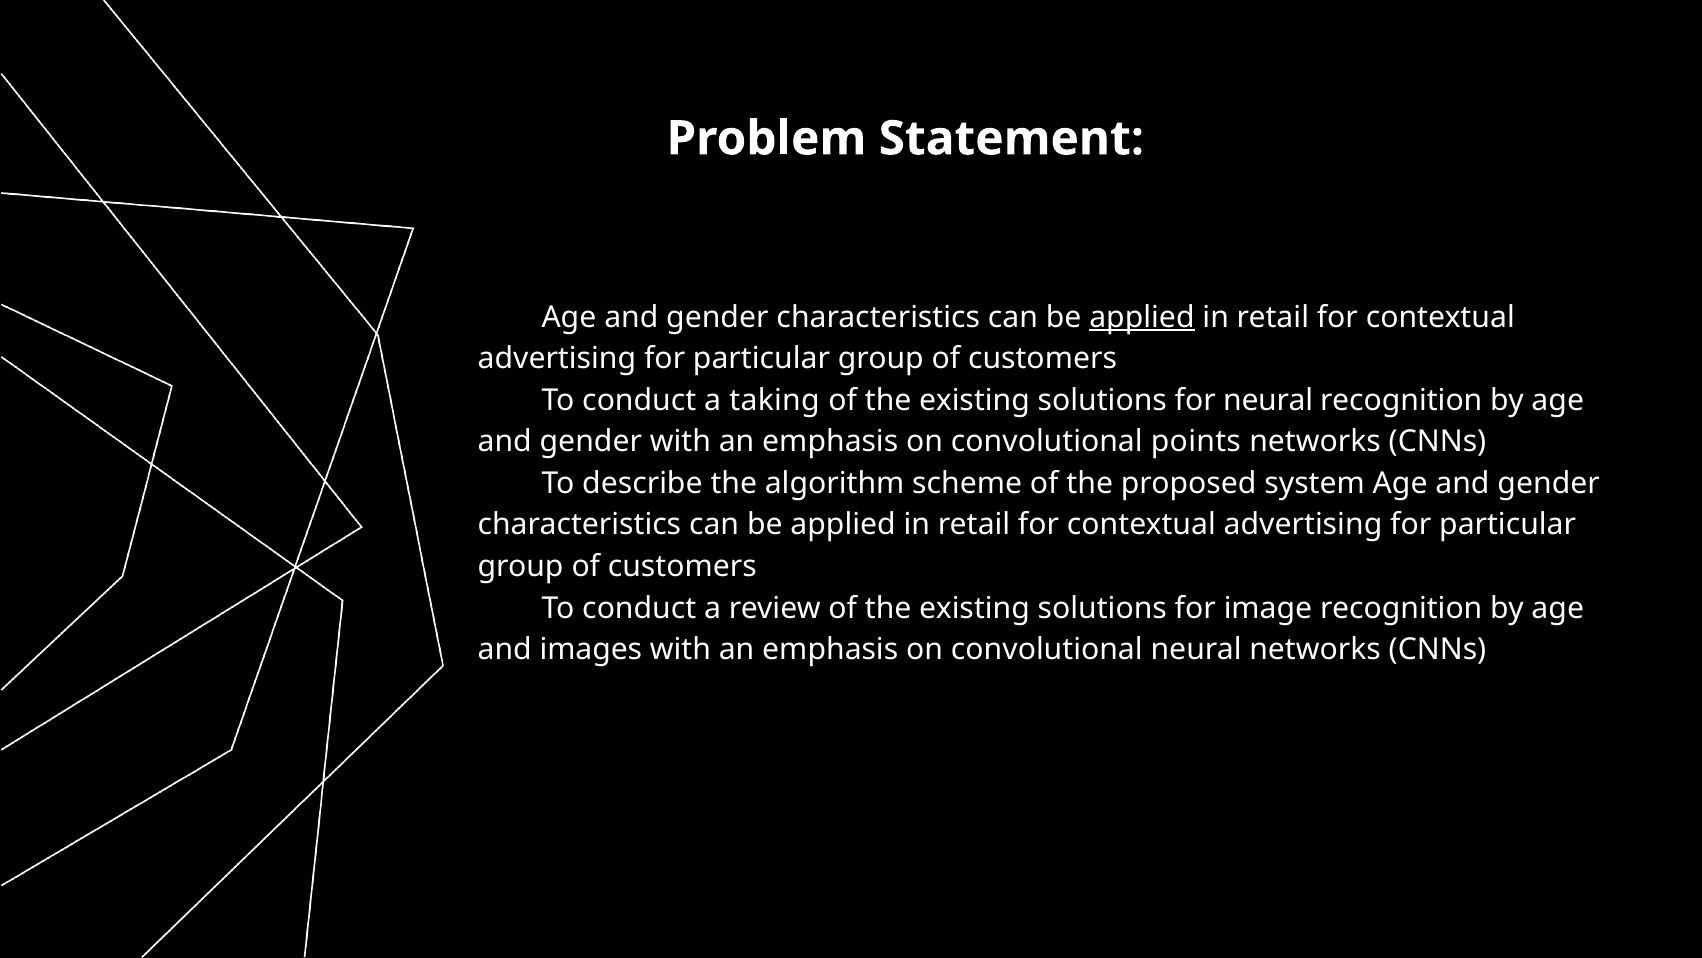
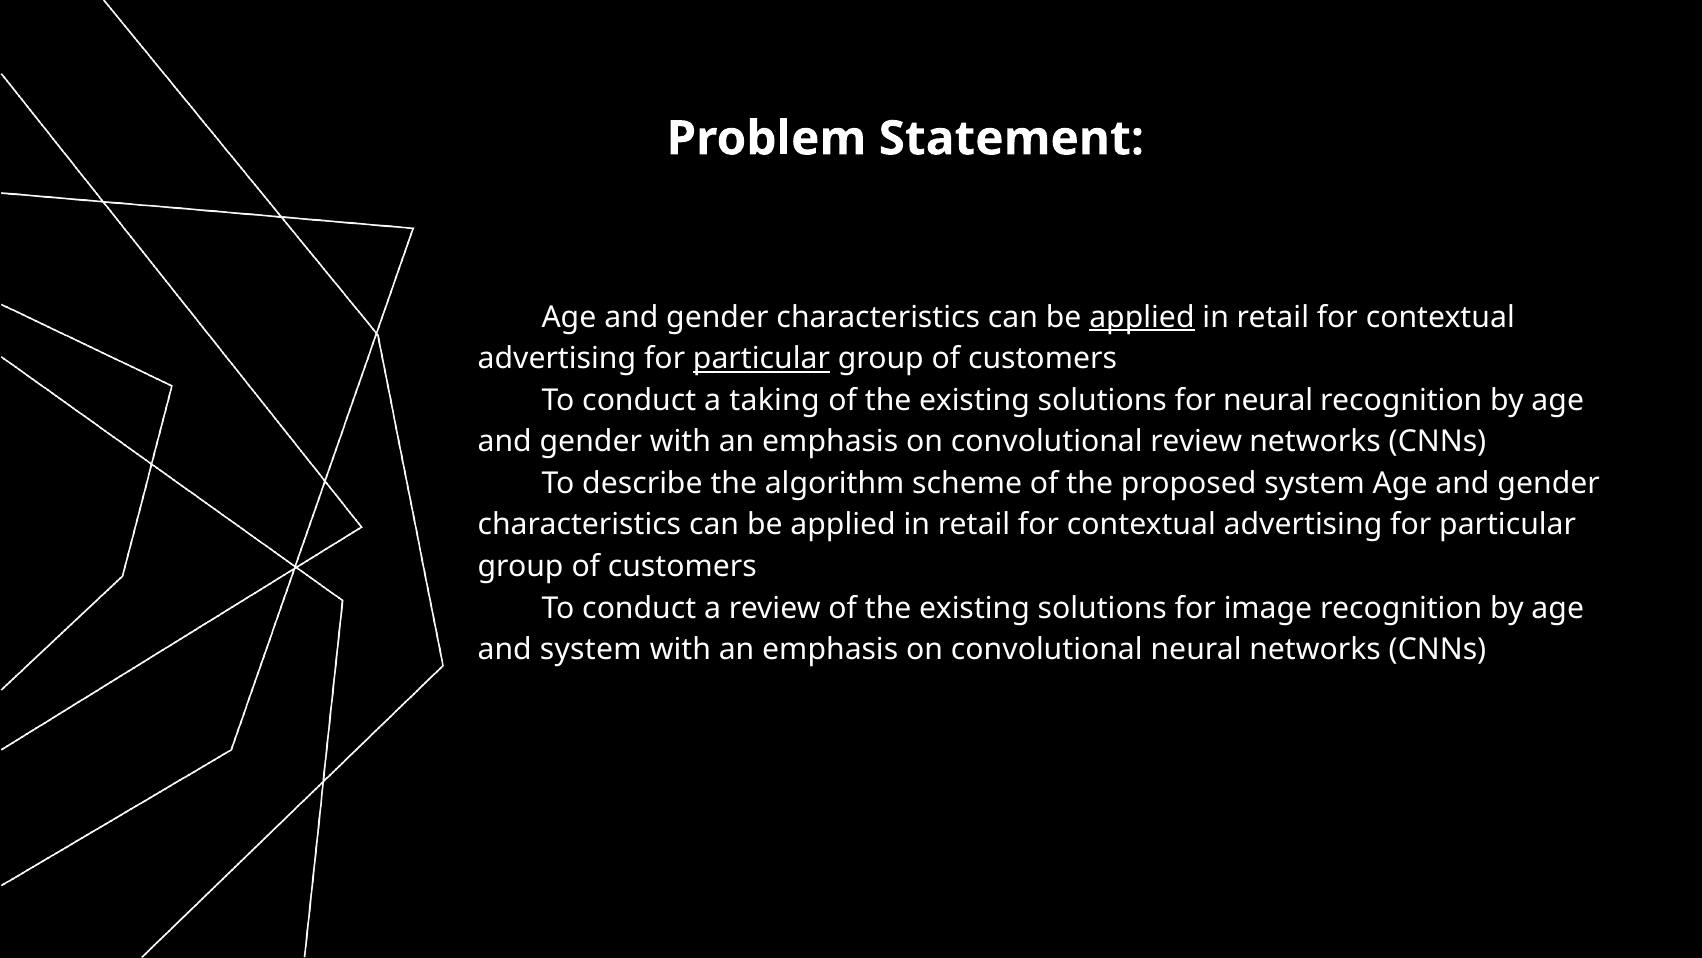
particular underline: none -> present (761, 358)
convolutional points: points -> review (1196, 442)
and images: images -> system (591, 649)
